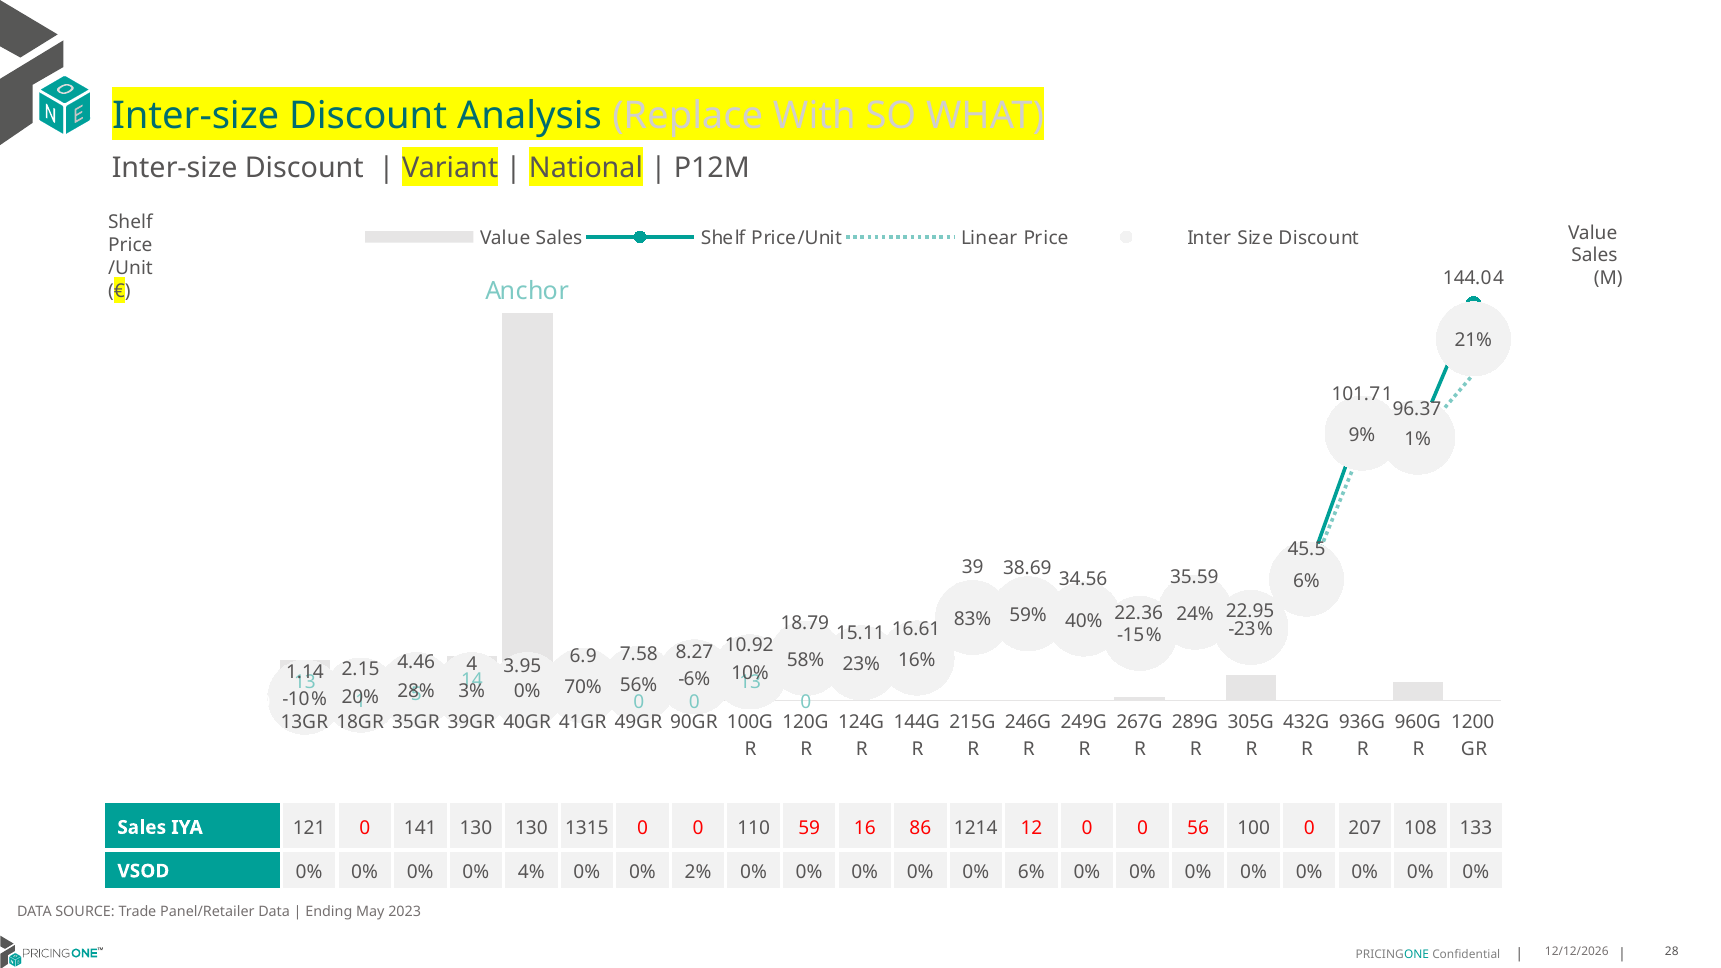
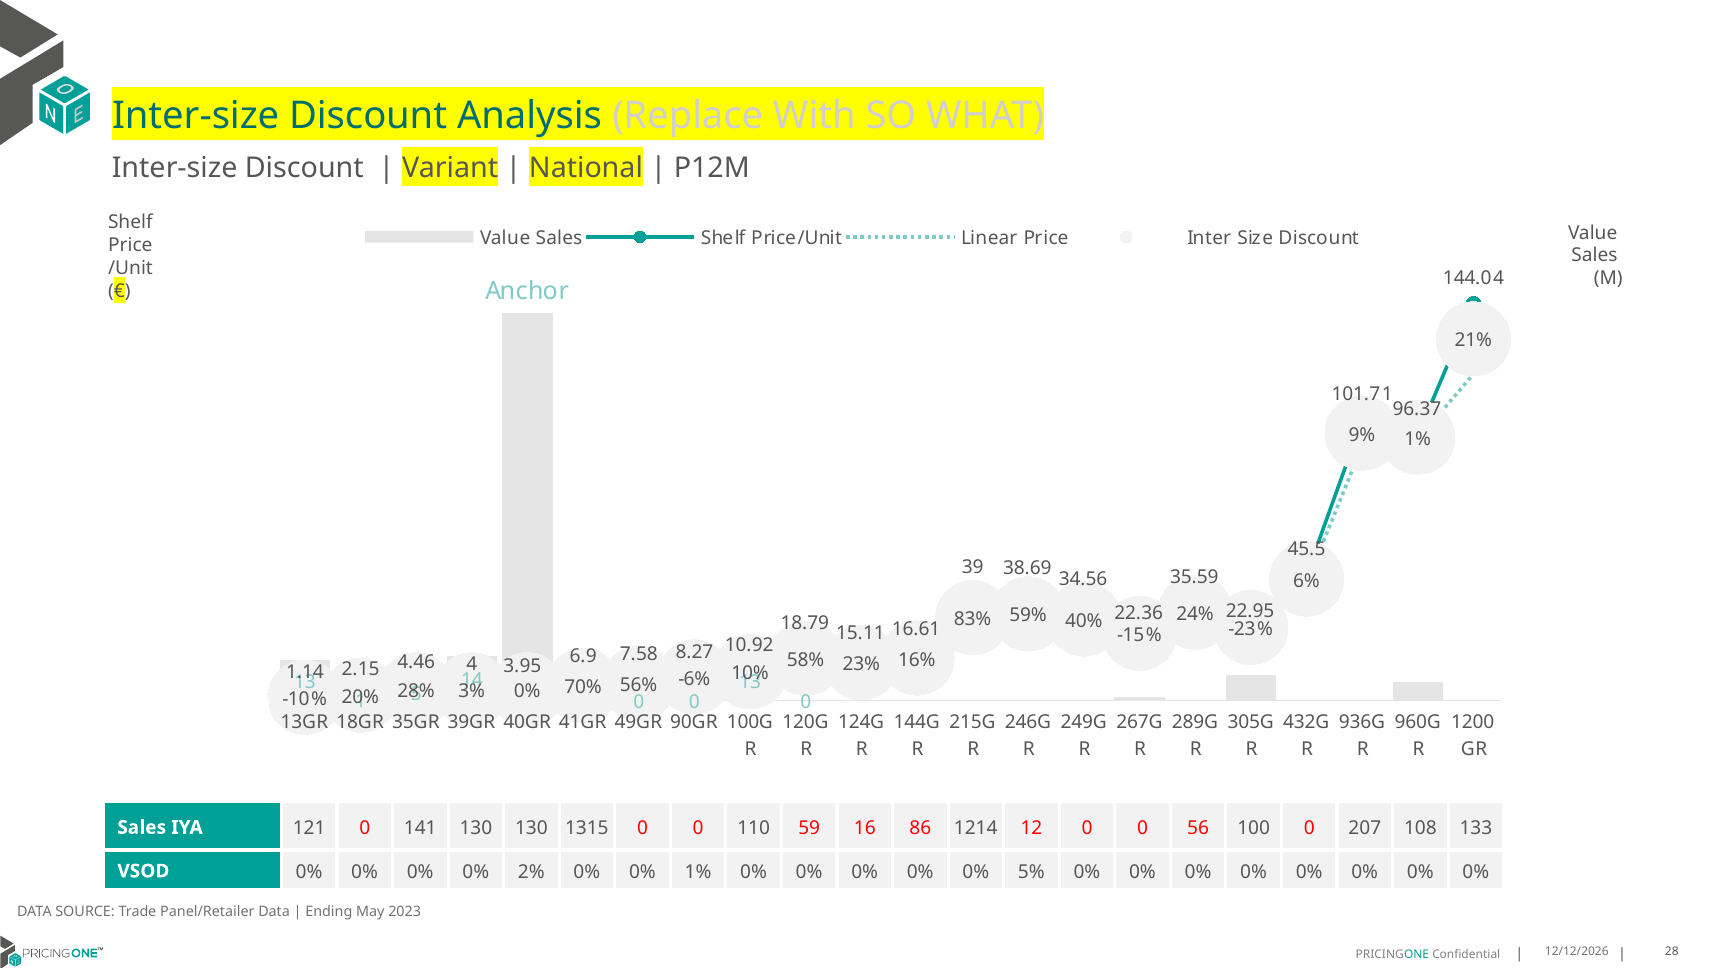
4%: 4% -> 2% (531, 872)
0% 2%: 2% -> 1% (698, 872)
0% 6%: 6% -> 5% (1031, 872)
